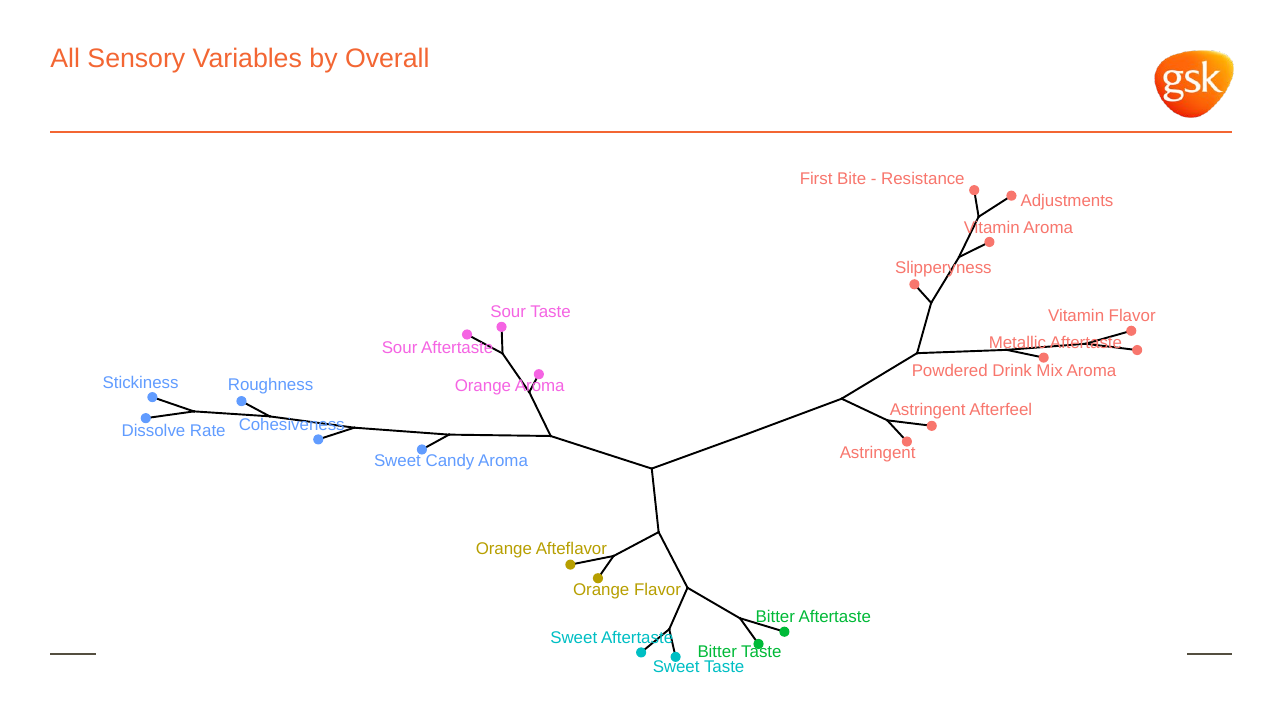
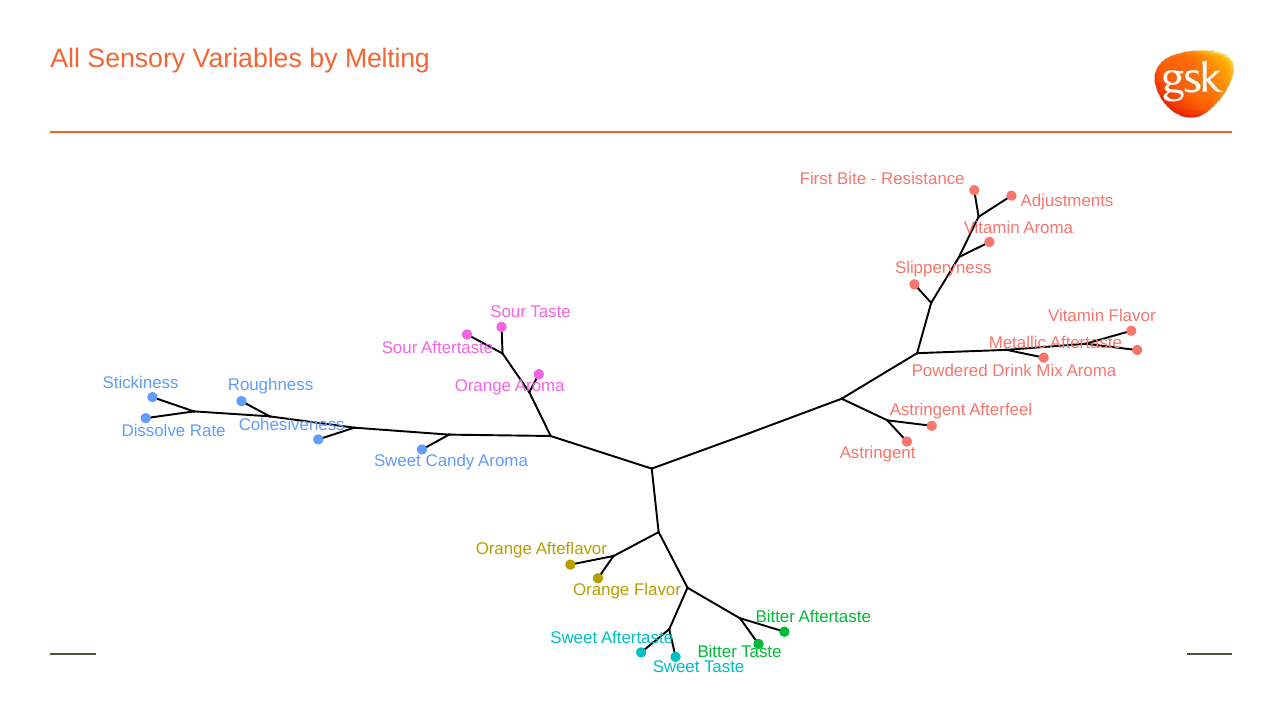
Overall: Overall -> Melting (387, 58)
